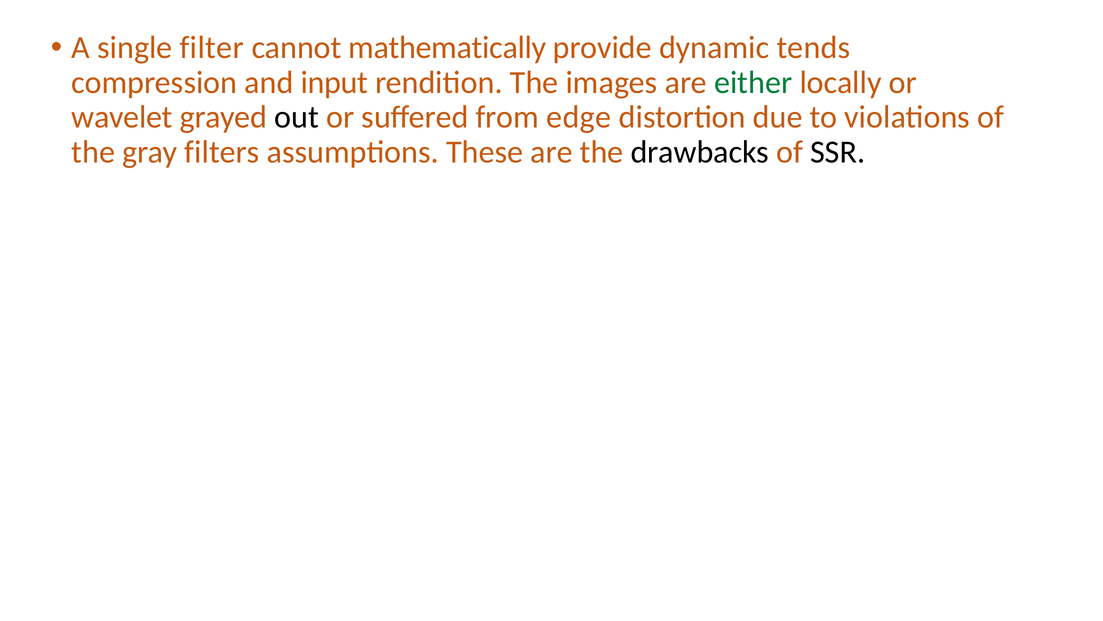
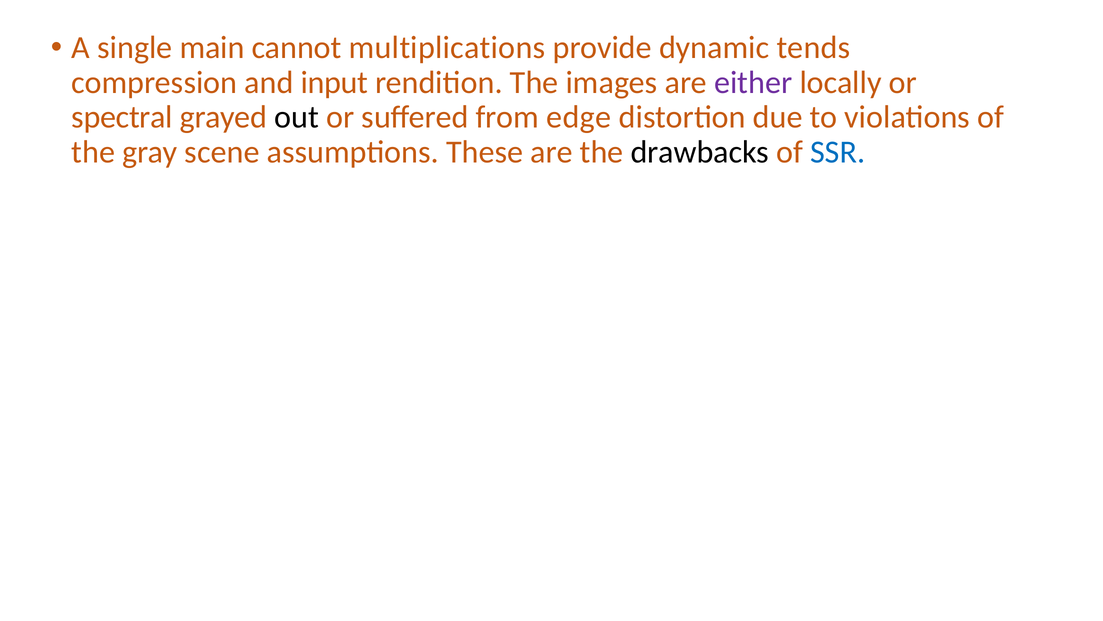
filter: filter -> main (212, 48)
mathematically: mathematically -> multiplications (447, 48)
either colour: green -> purple (753, 82)
wavelet: wavelet -> spectral (122, 117)
filters: filters -> scene (222, 152)
SSR colour: black -> blue (838, 152)
